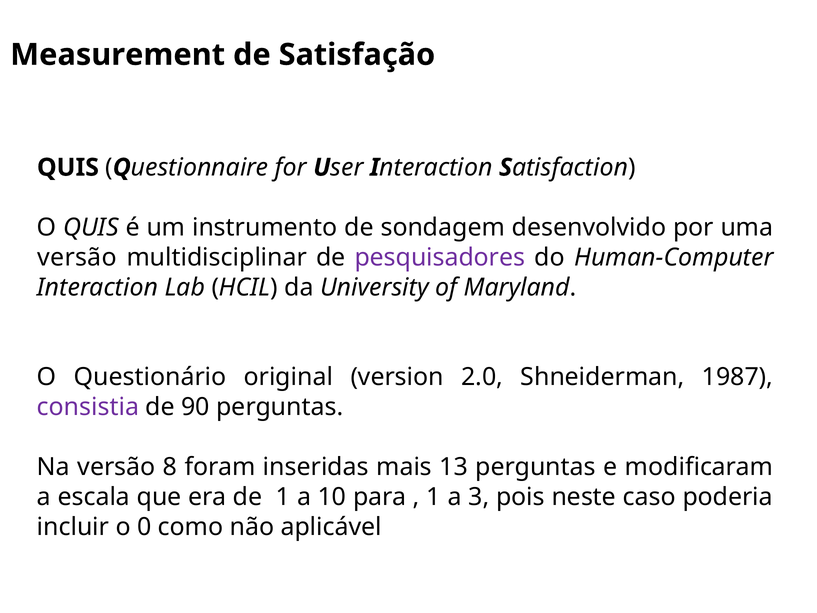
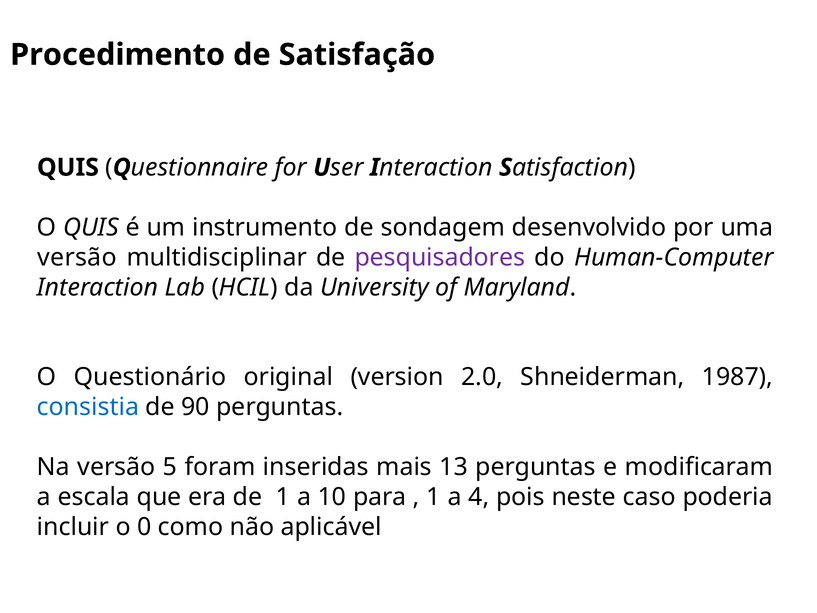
Measurement: Measurement -> Procedimento (118, 55)
consistia colour: purple -> blue (88, 407)
8: 8 -> 5 (170, 467)
3: 3 -> 4 (479, 497)
